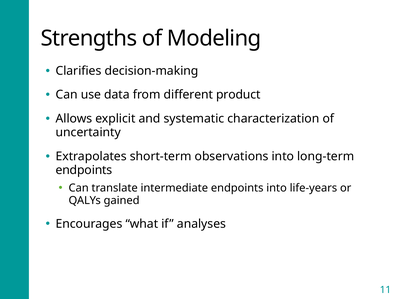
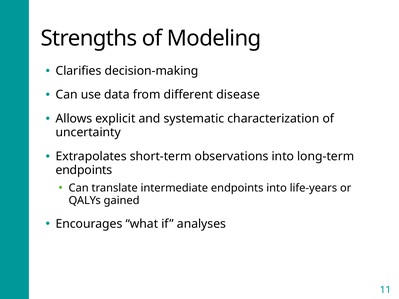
product: product -> disease (238, 95)
